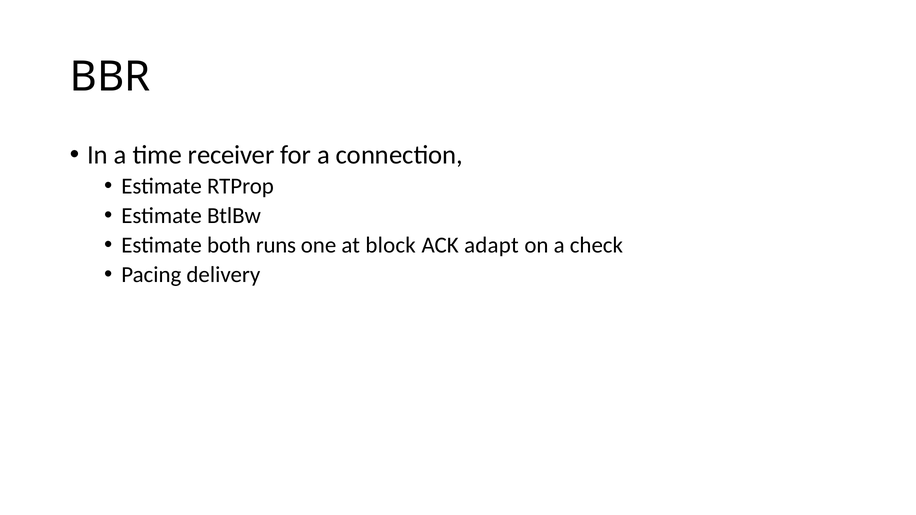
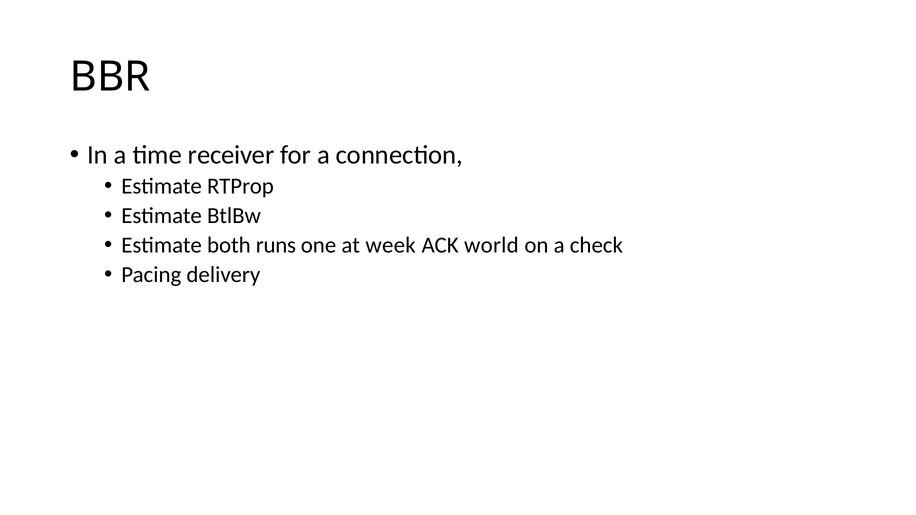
block: block -> week (391, 245)
adapt: adapt -> world (491, 245)
